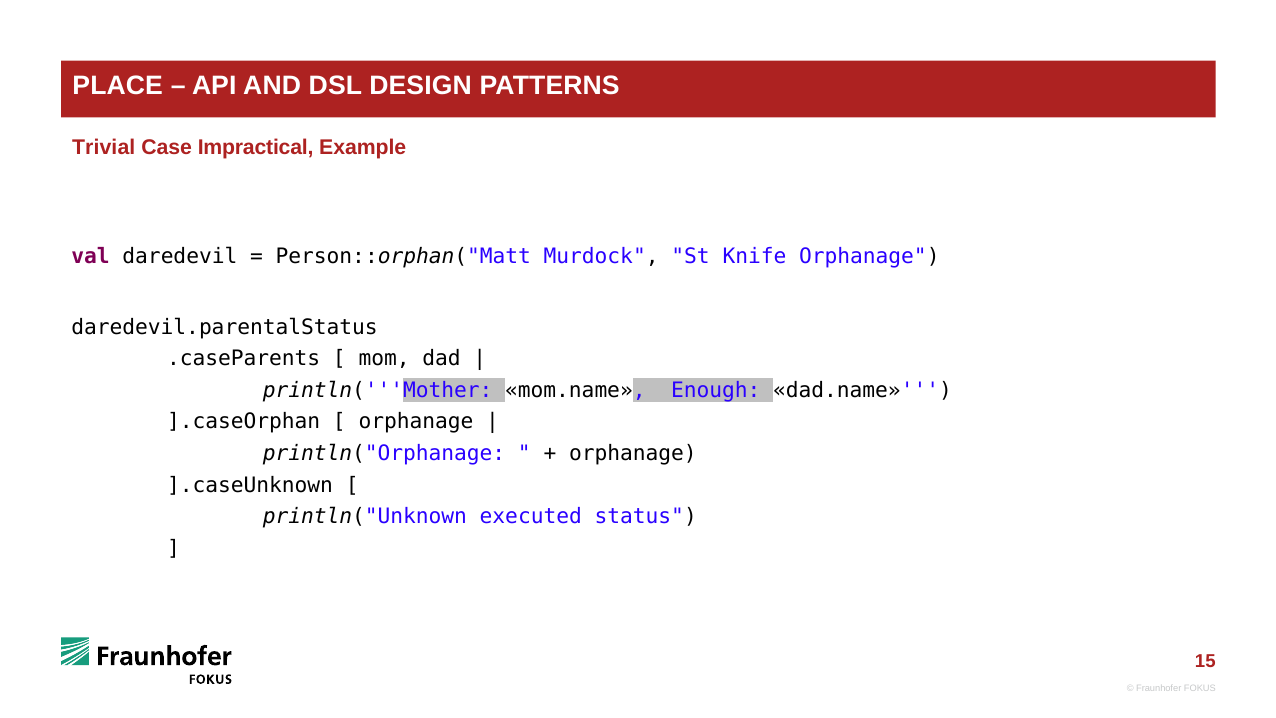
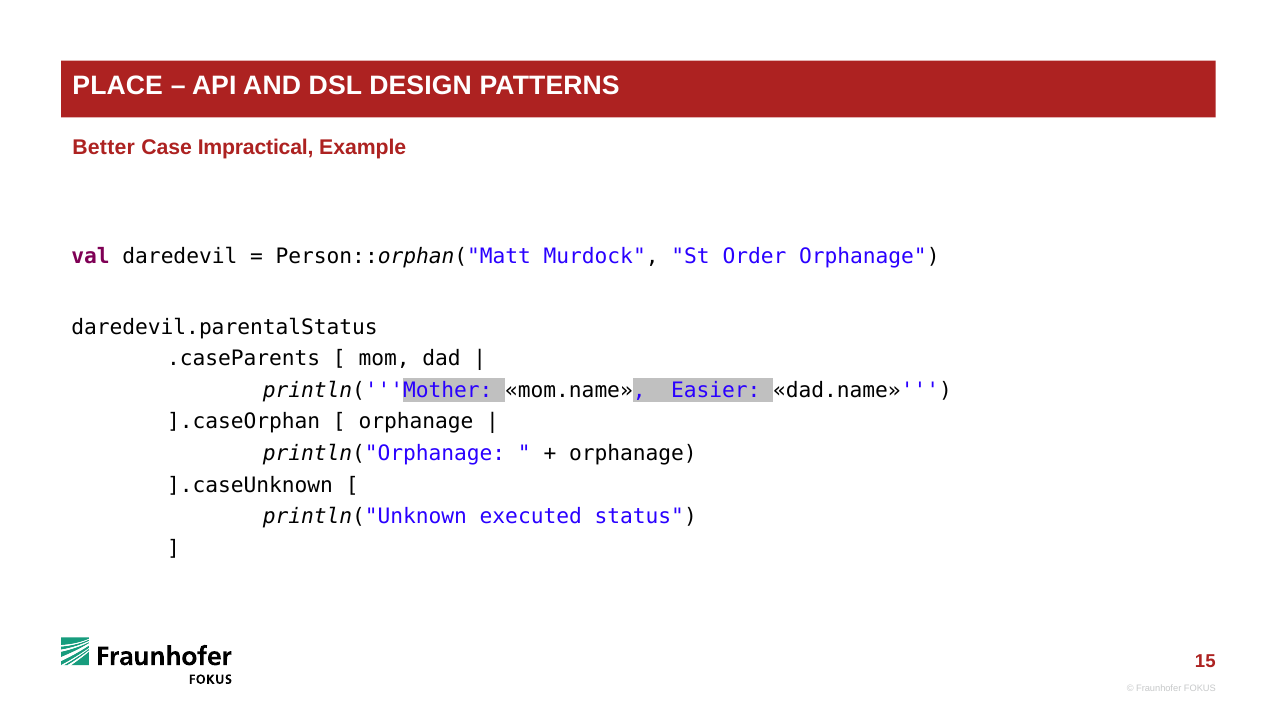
Trivial: Trivial -> Better (104, 148)
Knife: Knife -> Order (754, 256)
Enough: Enough -> Easier (716, 390)
